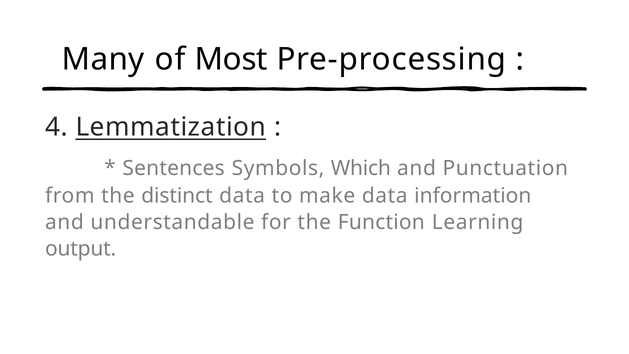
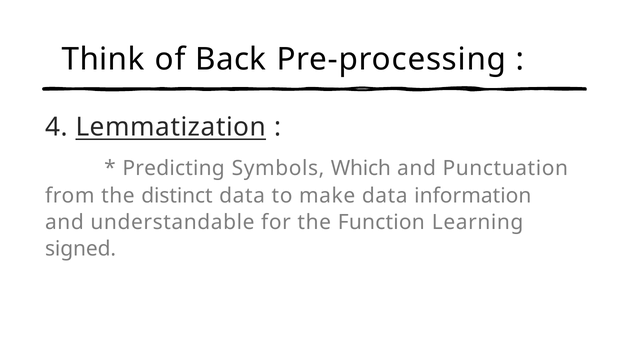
Many: Many -> Think (103, 59)
Most: Most -> Back (231, 59)
Sentences: Sentences -> Predicting (174, 168)
output: output -> signed (81, 249)
